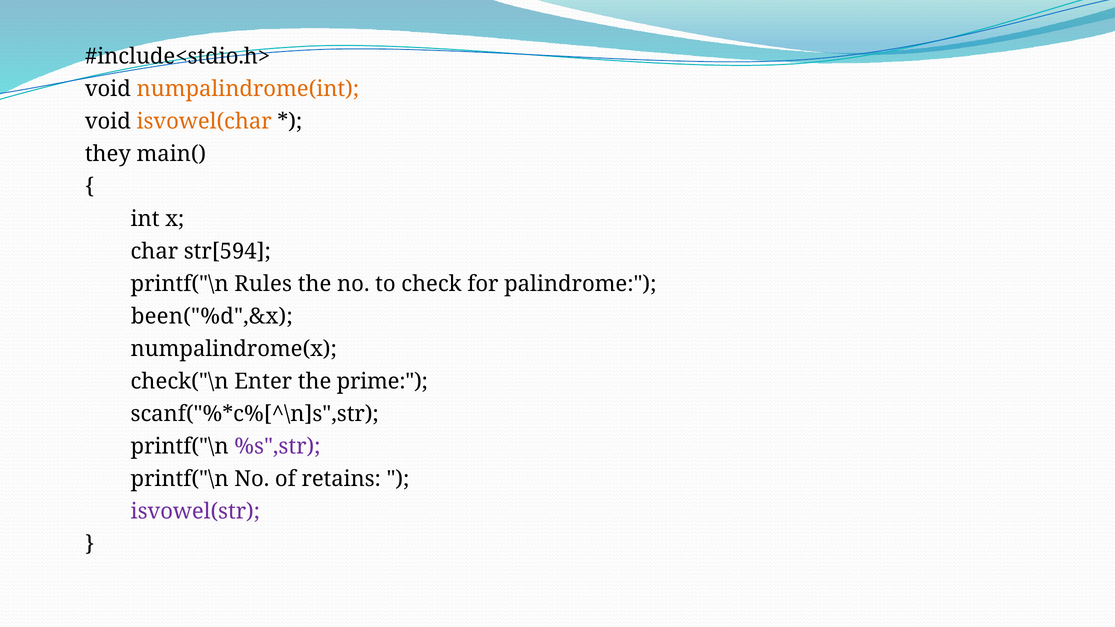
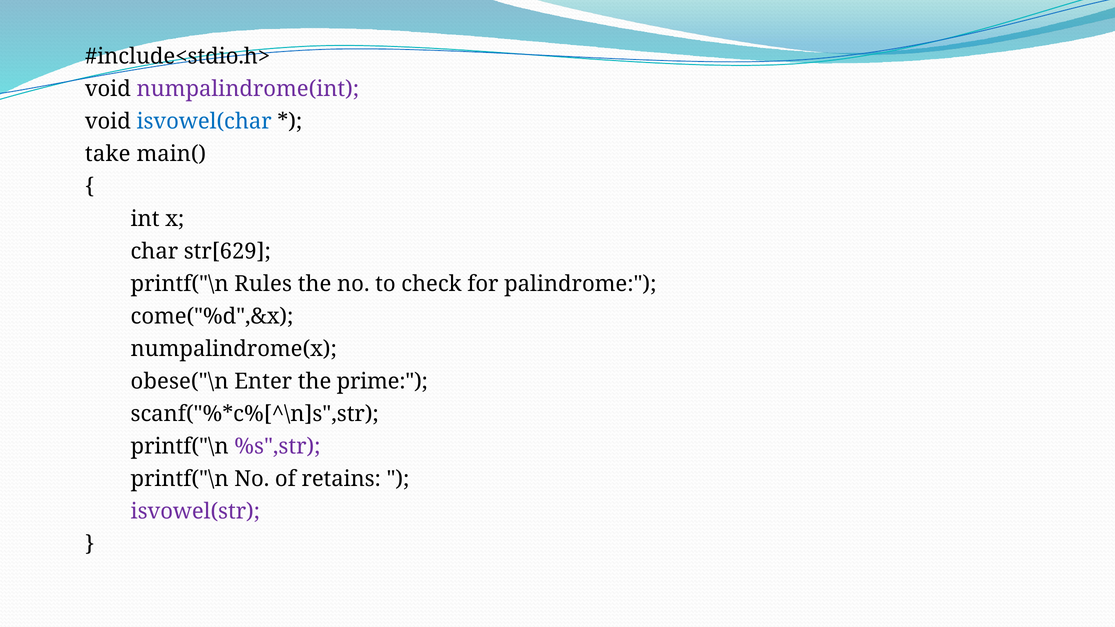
numpalindrome(int colour: orange -> purple (248, 89)
isvowel(char colour: orange -> blue (204, 122)
they: they -> take (108, 154)
str[594: str[594 -> str[629 (227, 252)
been("%d",&x: been("%d",&x -> come("%d",&x (212, 317)
check("\n: check("\n -> obese("\n (180, 382)
